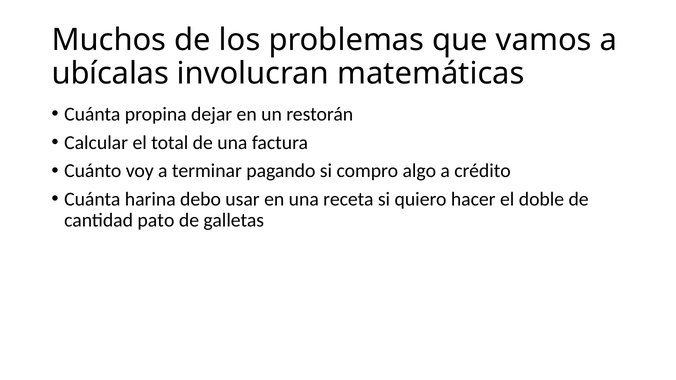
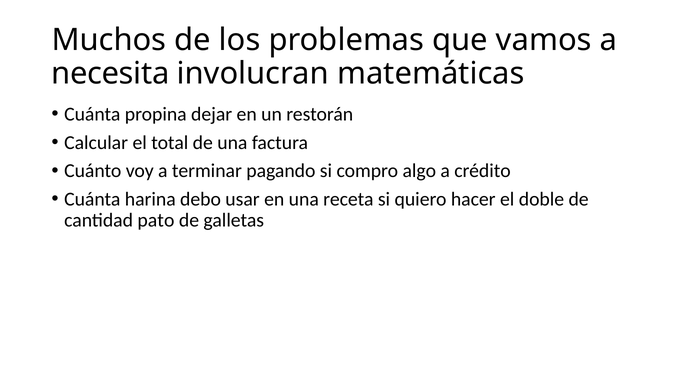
ubícalas: ubícalas -> necesita (110, 74)
